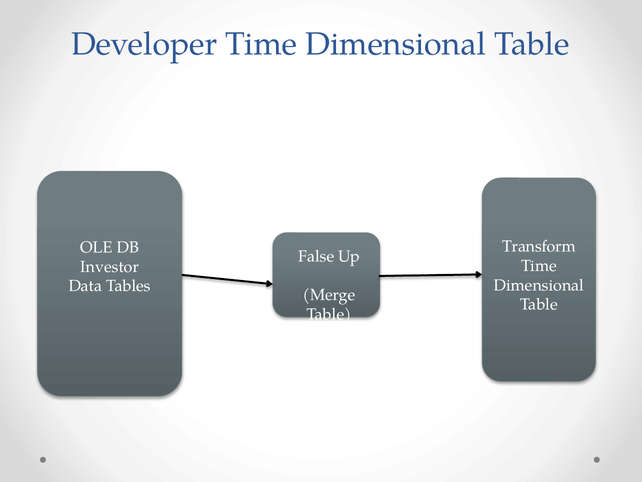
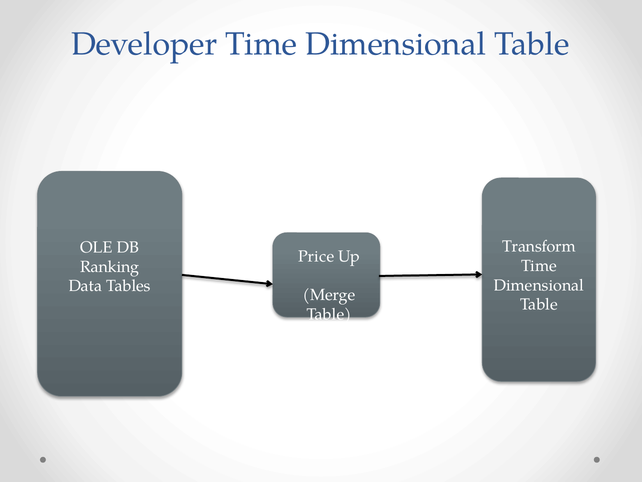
False: False -> Price (316, 256)
Investor: Investor -> Ranking (110, 266)
